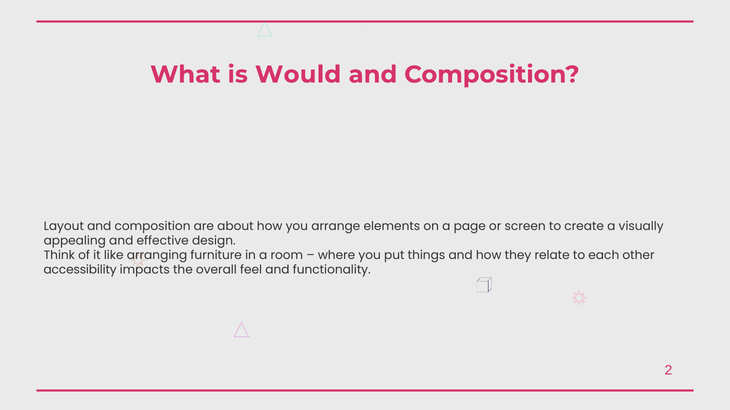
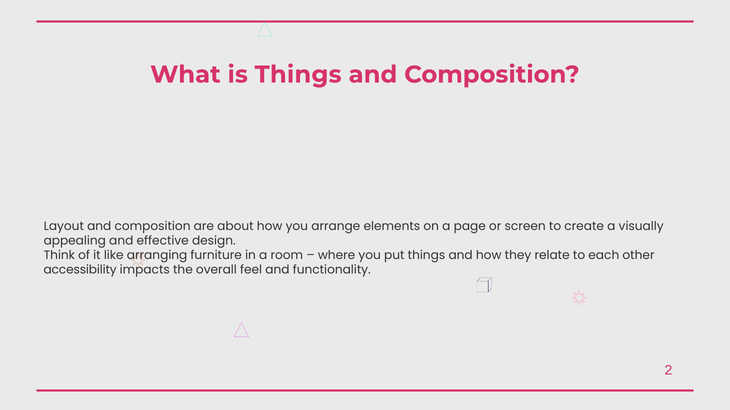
is Would: Would -> Things (298, 75)
